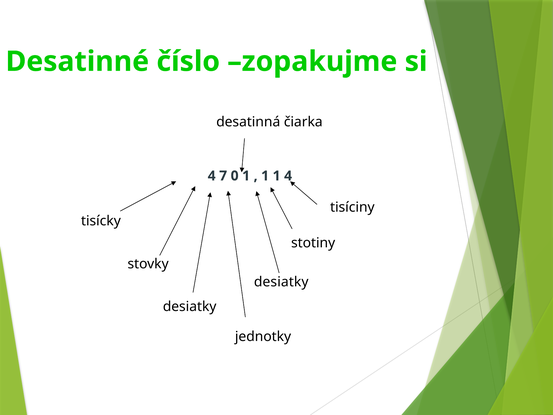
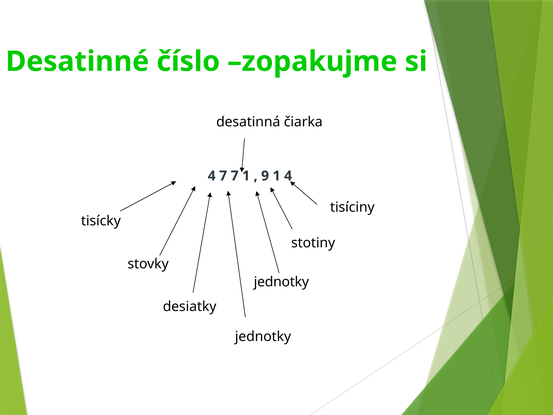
7 0: 0 -> 7 (235, 176)
1: 1 -> 9 (265, 176)
desiatky: desiatky -> jednotky (281, 282)
